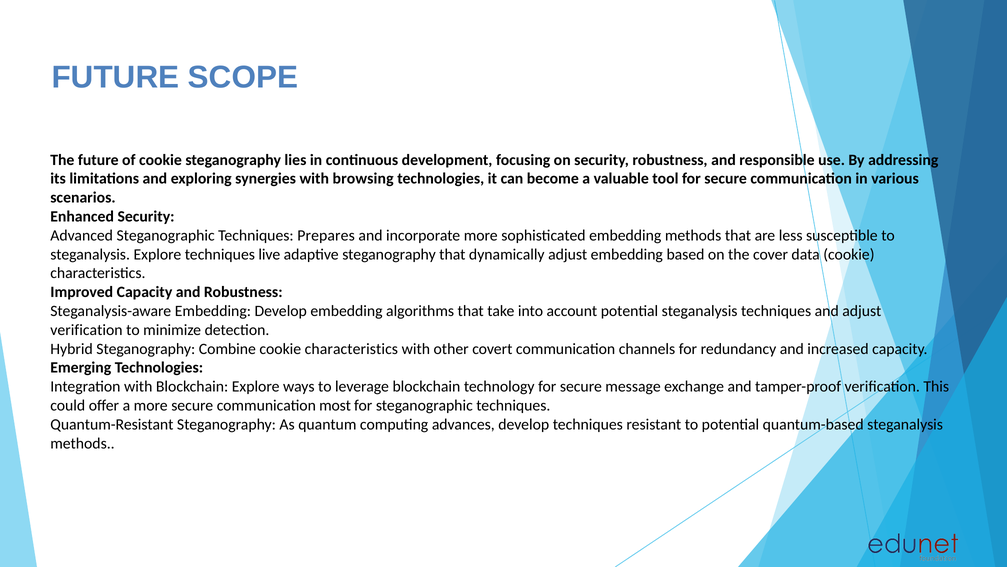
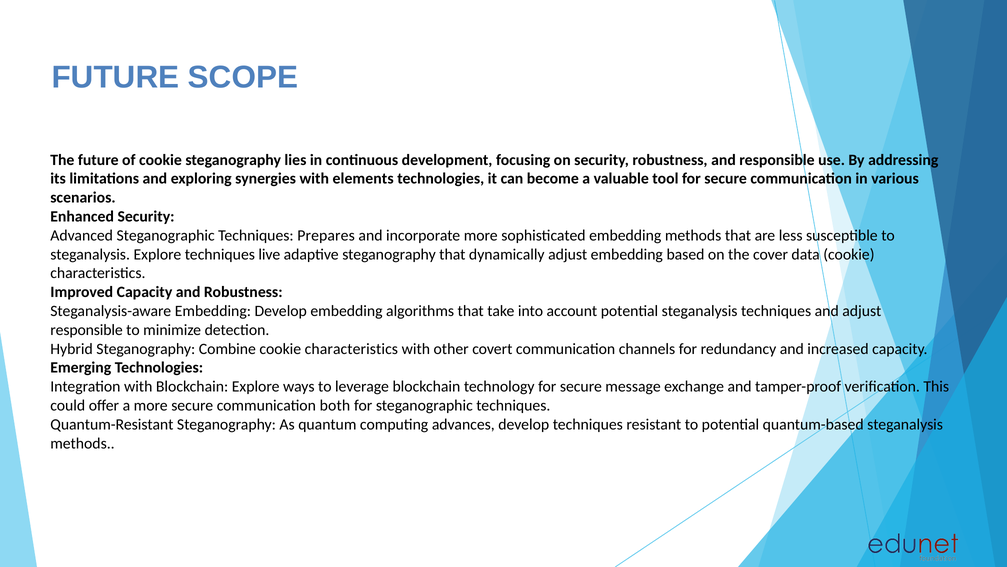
browsing: browsing -> elements (363, 179)
verification: verification -> responsible (87, 330)
most: most -> both (335, 405)
